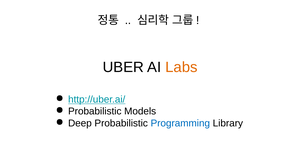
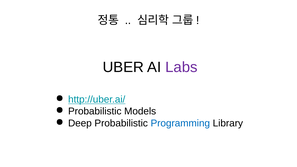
Labs colour: orange -> purple (181, 67)
